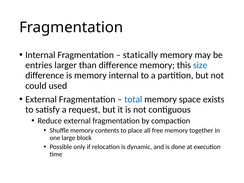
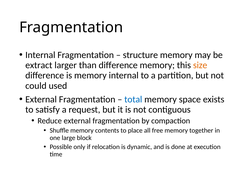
statically: statically -> structure (140, 55)
entries: entries -> extract (39, 65)
size colour: blue -> orange (200, 65)
